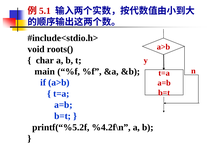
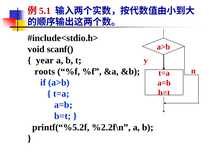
roots(: roots( -> scanf( (60, 49)
char: char -> year (45, 60)
main: main -> roots (45, 71)
%4.2f\n: %4.2f\n -> %2.2f\n (111, 127)
